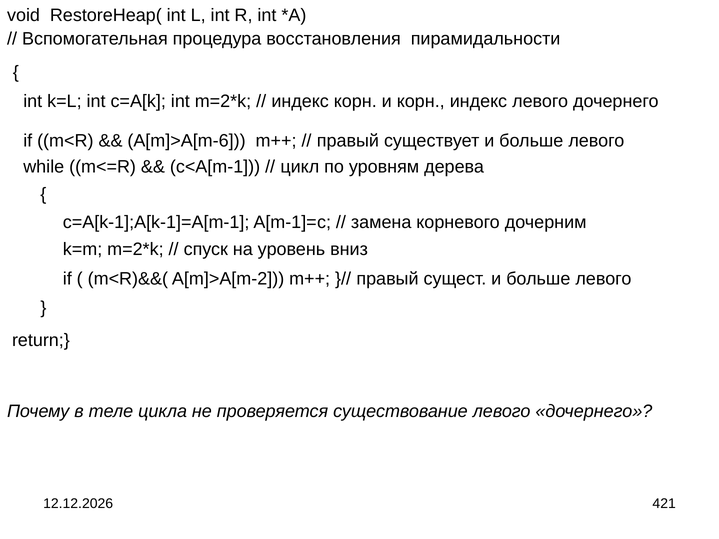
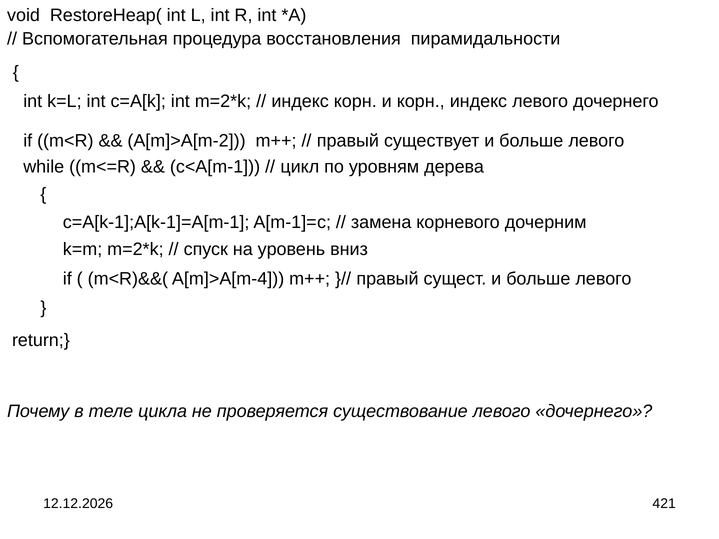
A[m]>A[m-6: A[m]>A[m-6 -> A[m]>A[m-2 (187, 141)
A[m]>A[m-2: A[m]>A[m-2 -> A[m]>A[m-4 (228, 279)
